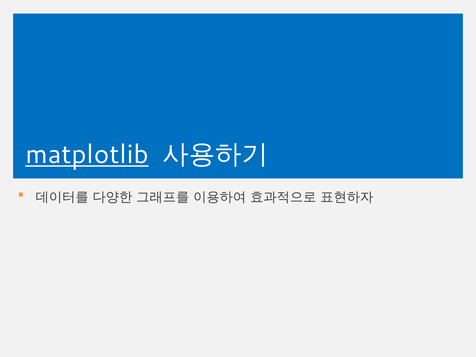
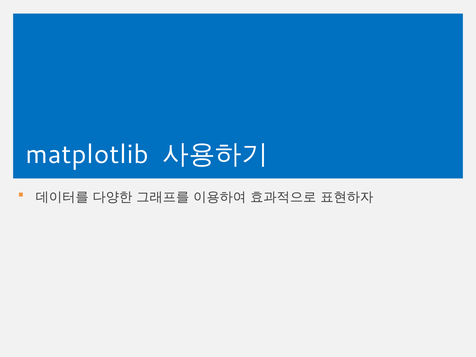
matplotlib underline: present -> none (87, 155)
